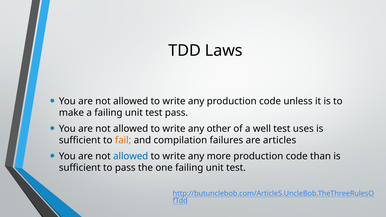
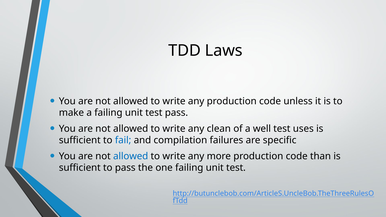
other: other -> clean (219, 129)
fail colour: orange -> blue (123, 140)
articles: articles -> specific (280, 140)
